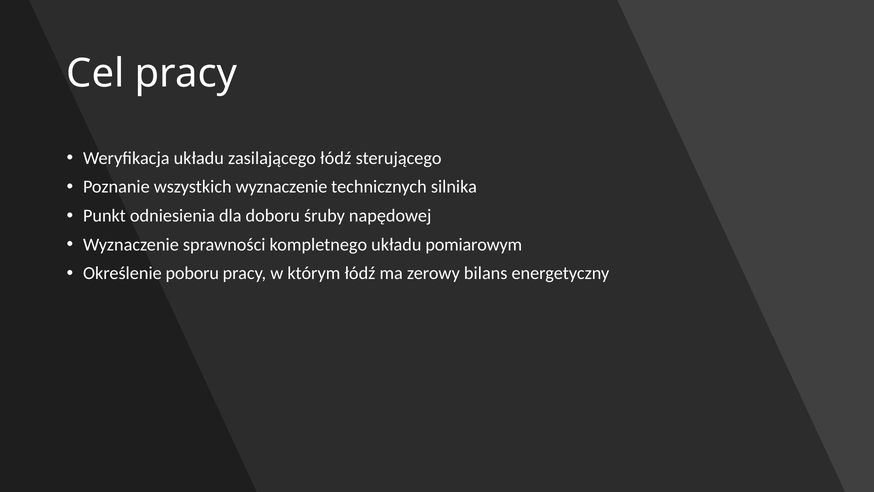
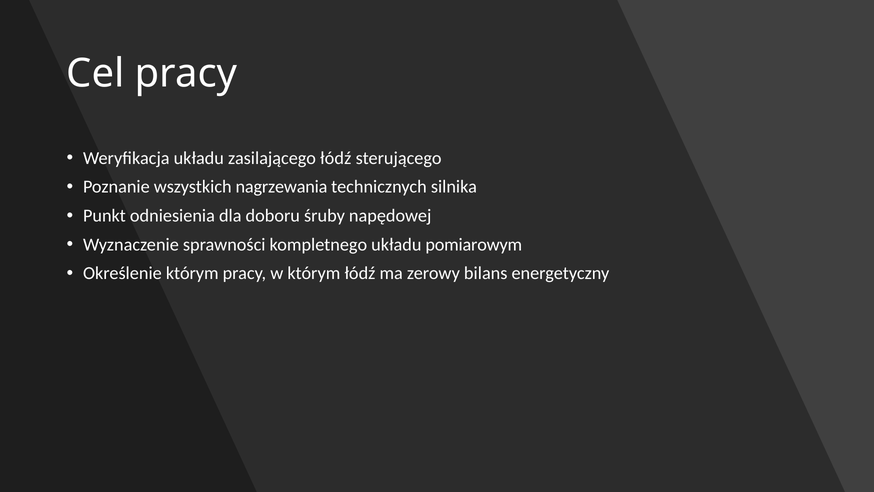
wszystkich wyznaczenie: wyznaczenie -> nagrzewania (282, 187)
Określenie poboru: poboru -> którym (192, 273)
